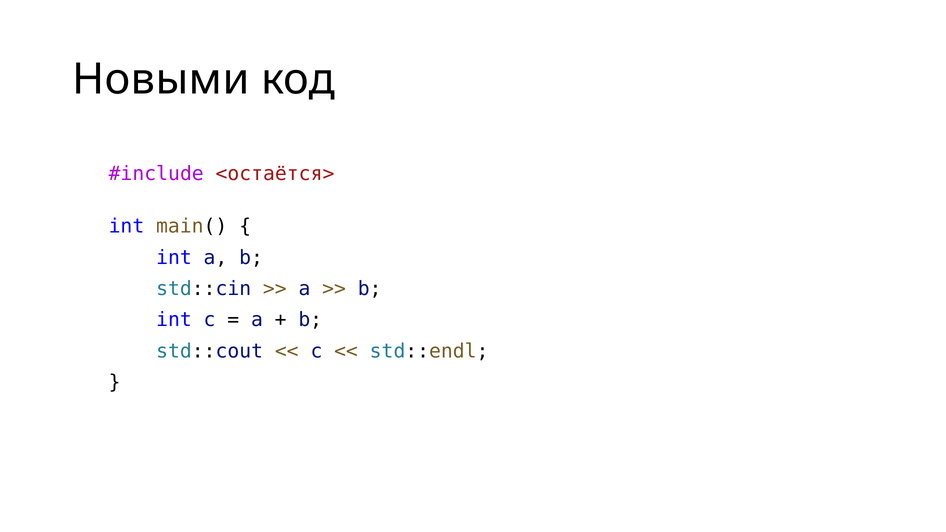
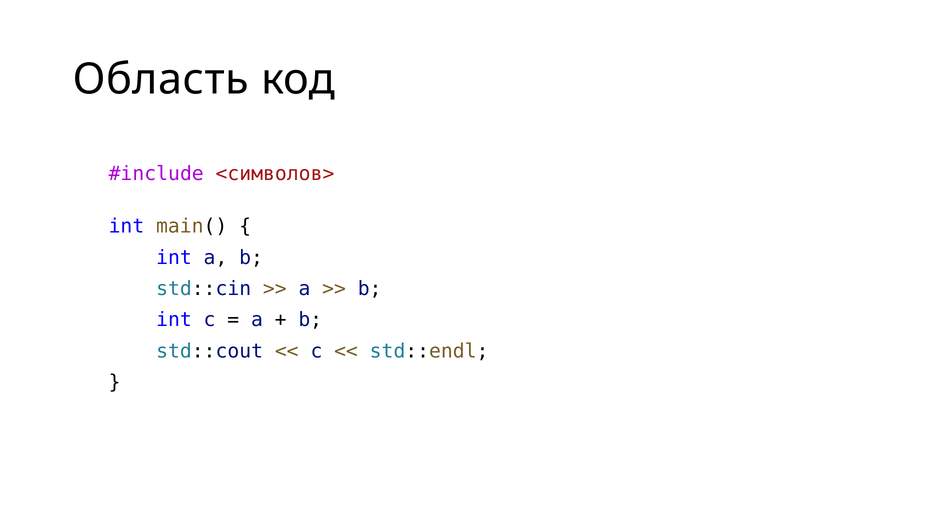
Новыми: Новыми -> Область (161, 79)
<остаётся>: <остаётся> -> <символов> (275, 174)
